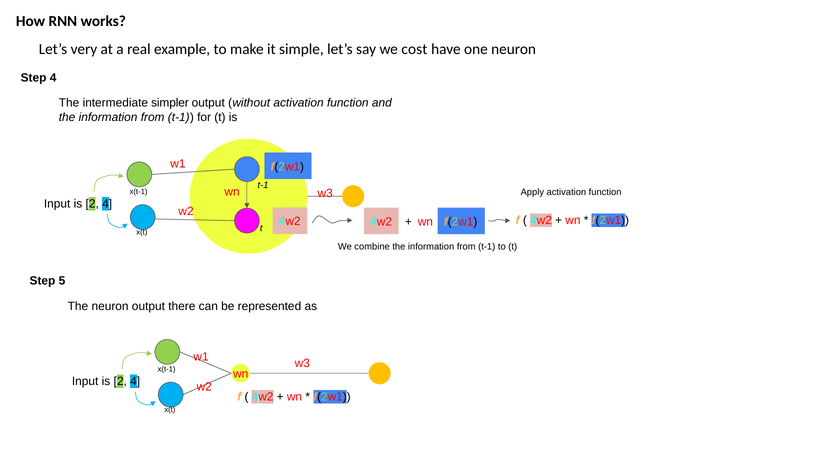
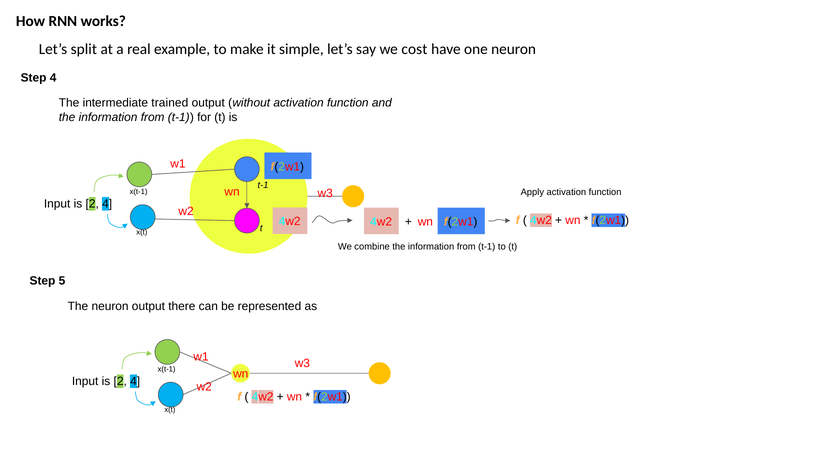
very: very -> split (84, 49)
simpler: simpler -> trained (170, 103)
